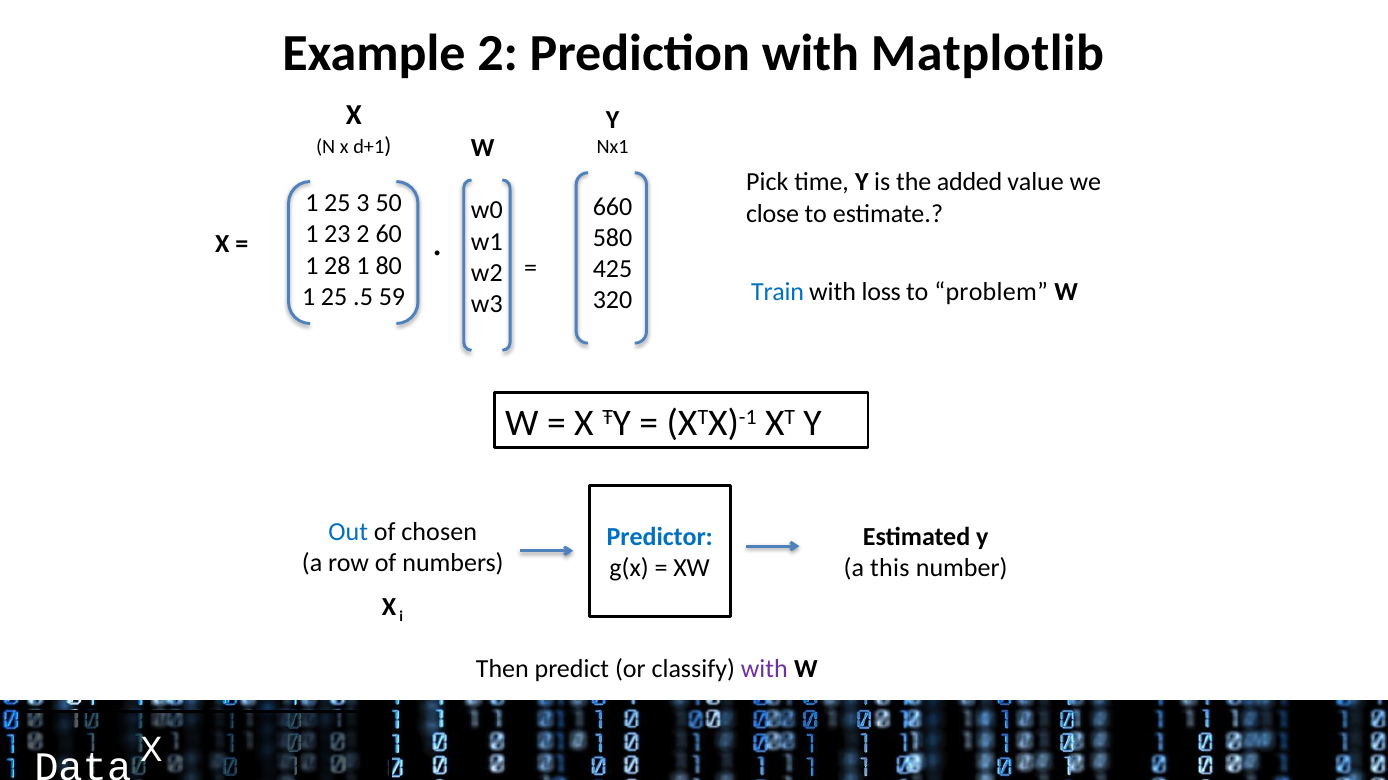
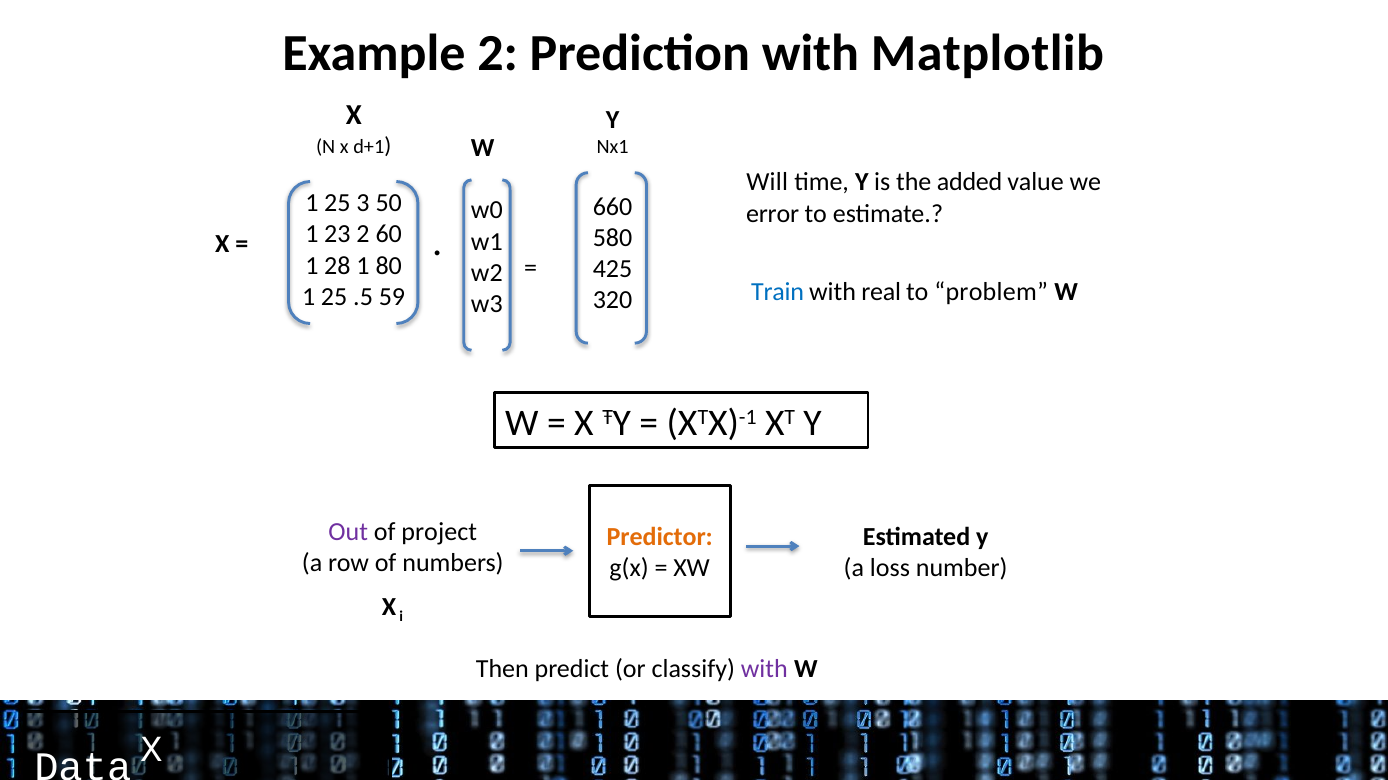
Pick: Pick -> Will (767, 182)
close: close -> error (773, 214)
loss: loss -> real (881, 292)
Out colour: blue -> purple (348, 532)
chosen: chosen -> project (439, 532)
Predictor colour: blue -> orange (660, 537)
this: this -> loss (890, 568)
